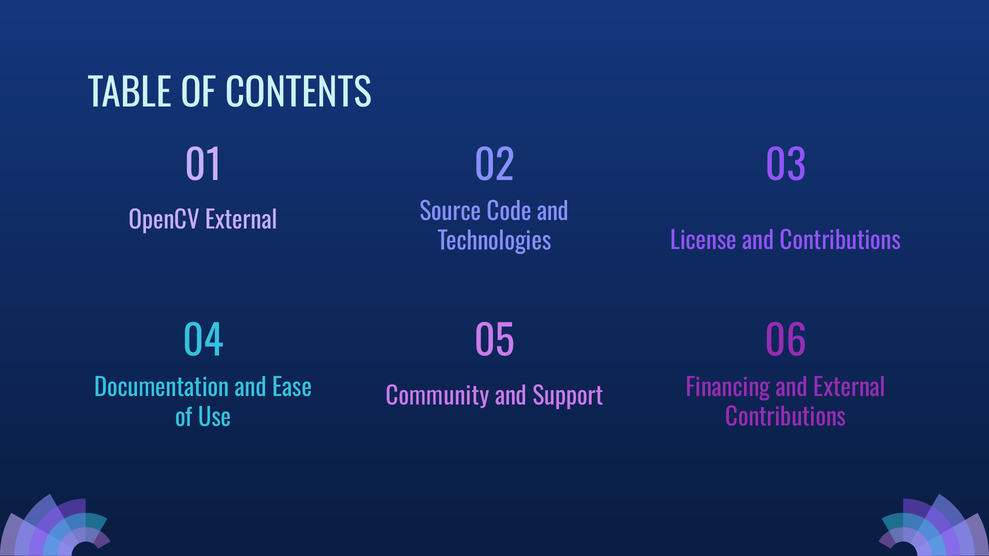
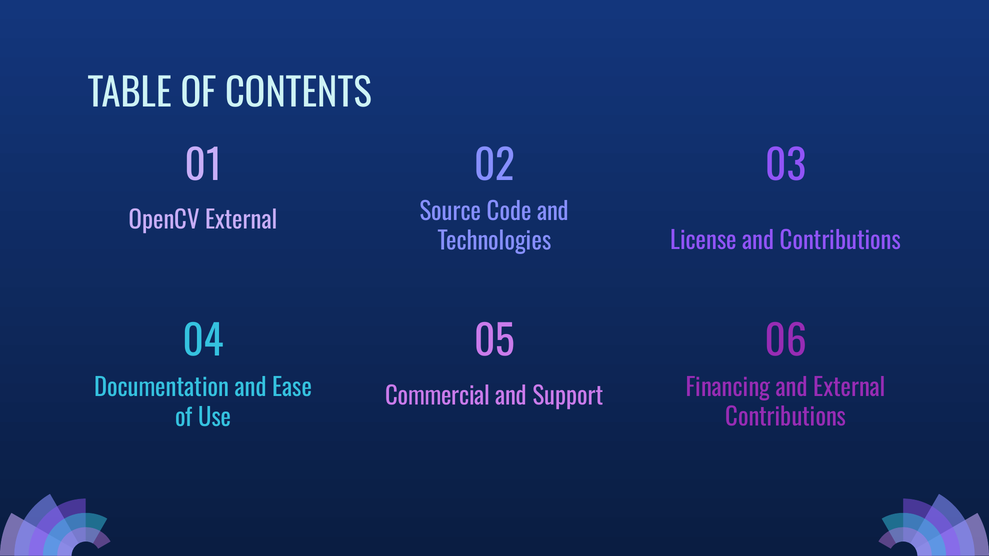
Community: Community -> Commercial (438, 397)
